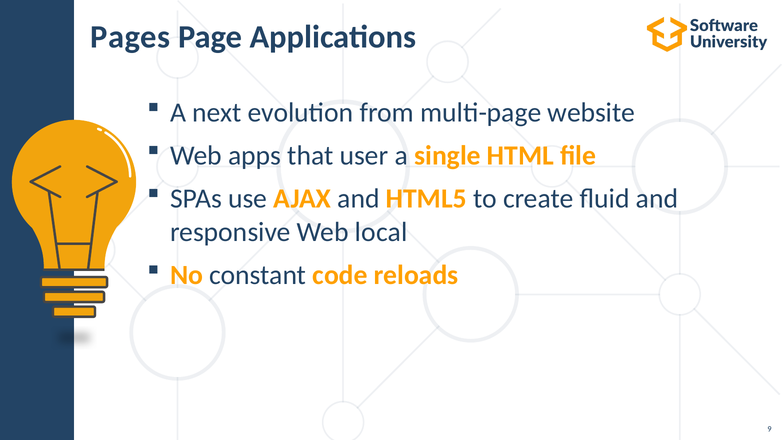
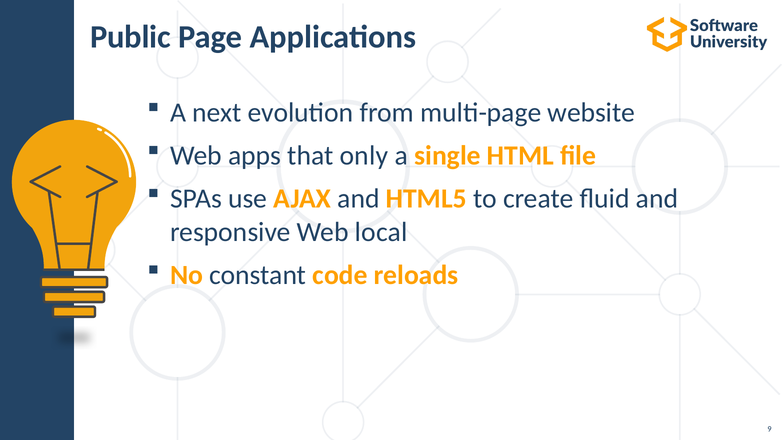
Pages: Pages -> Public (130, 37)
user: user -> only (364, 156)
